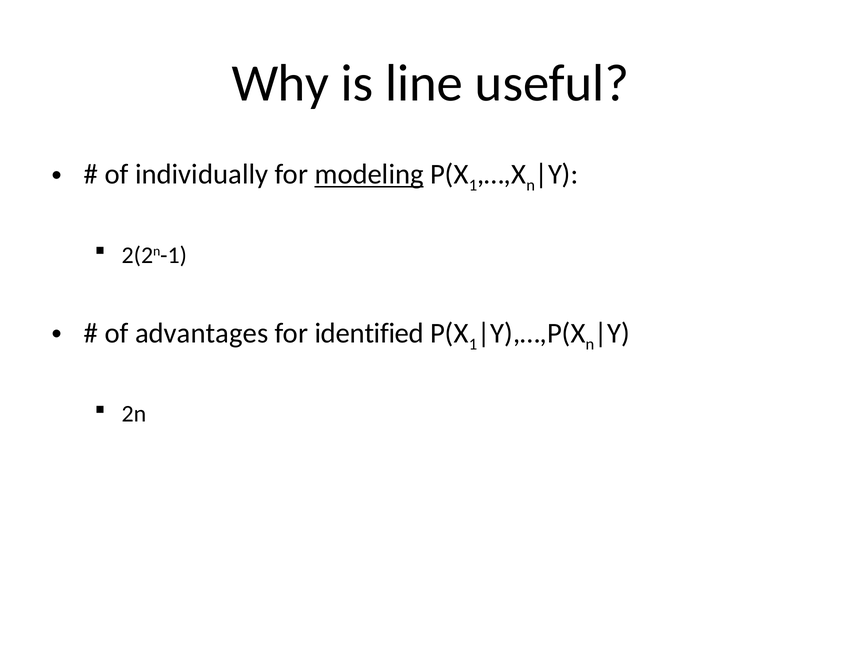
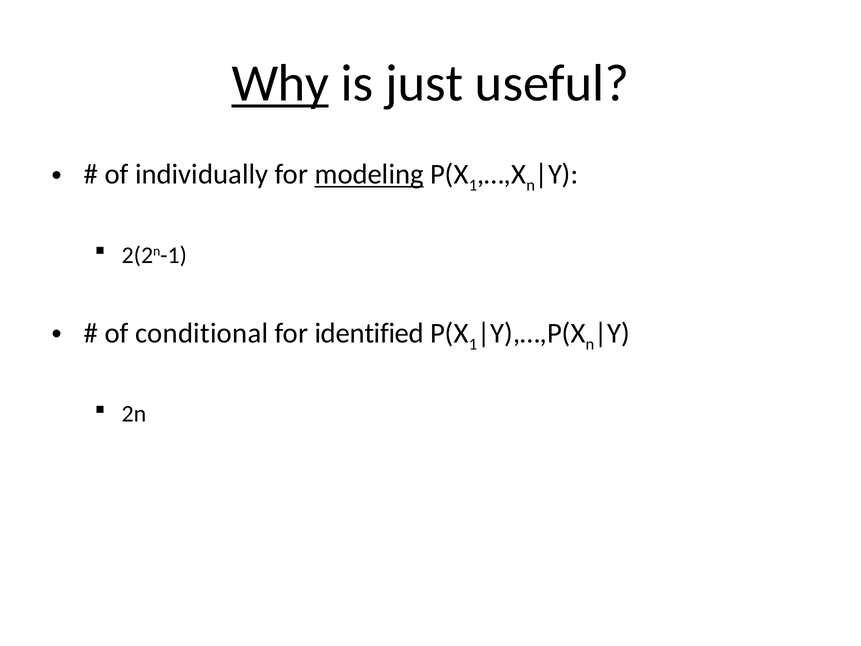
Why underline: none -> present (280, 83)
line: line -> just (424, 83)
advantages: advantages -> conditional (202, 333)
